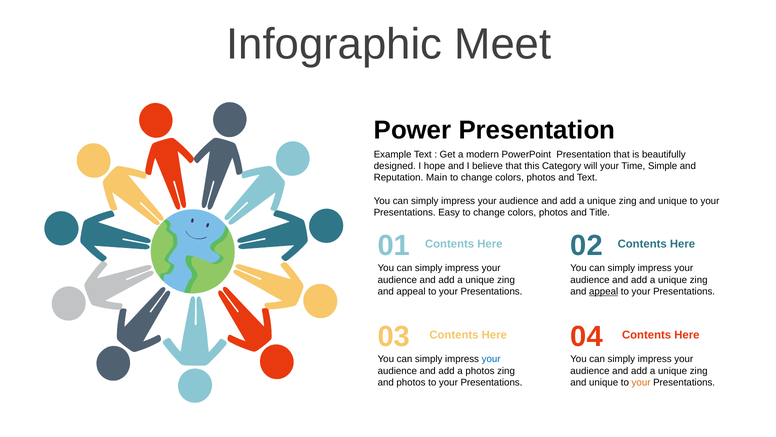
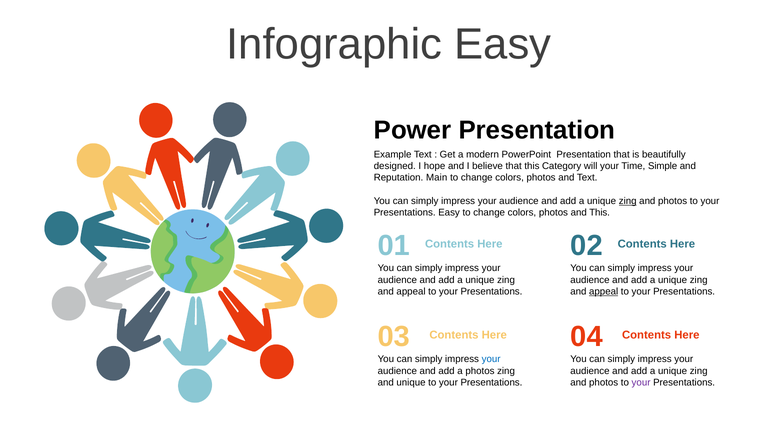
Infographic Meet: Meet -> Easy (503, 44)
zing underline: none -> present (628, 201)
unique: unique -> photos (673, 201)
and Title: Title -> This (600, 212)
and photos: photos -> unique (411, 382)
unique: unique -> photos (604, 382)
your colour: orange -> purple (641, 382)
